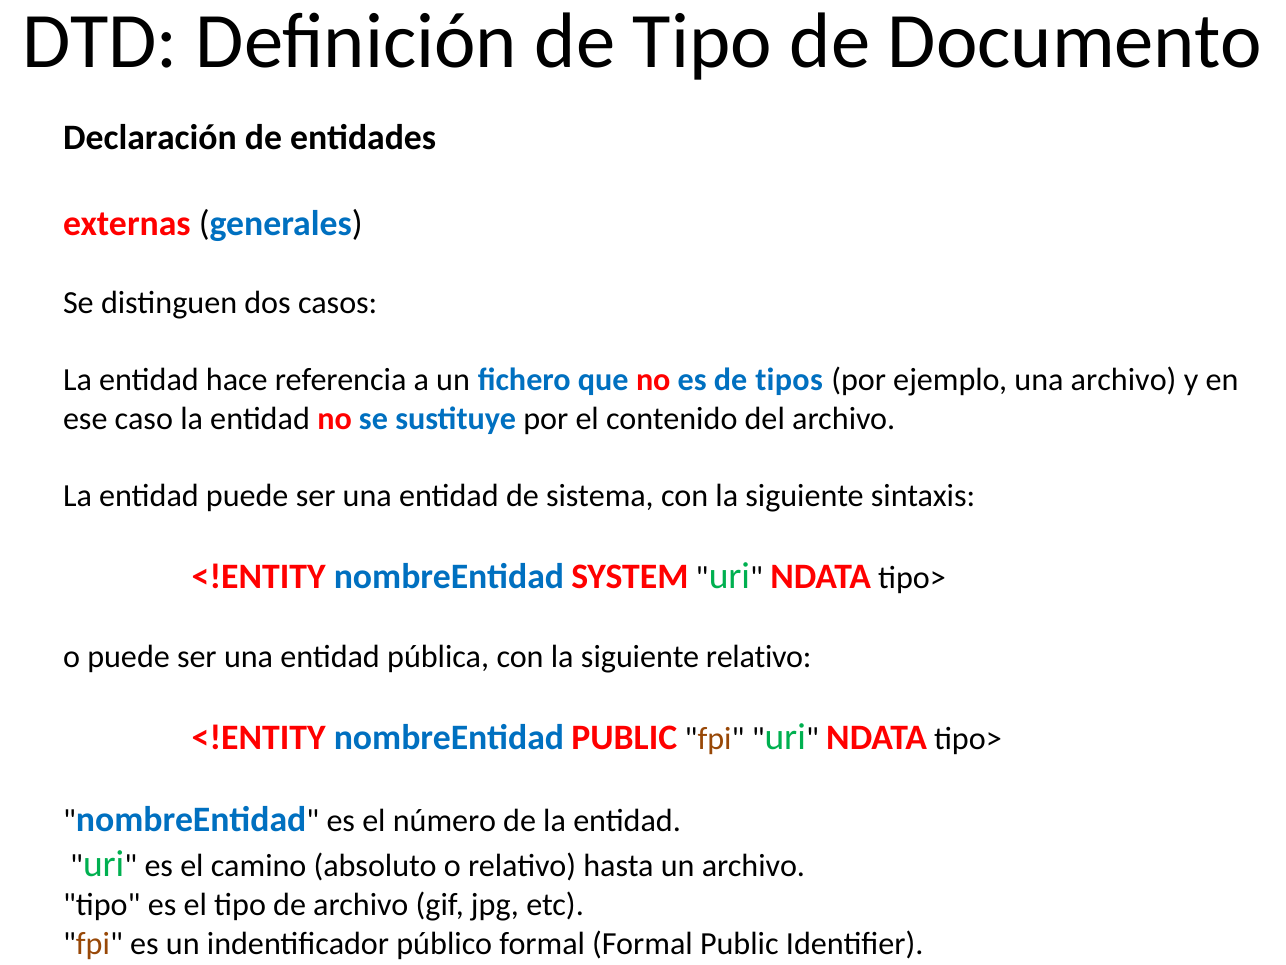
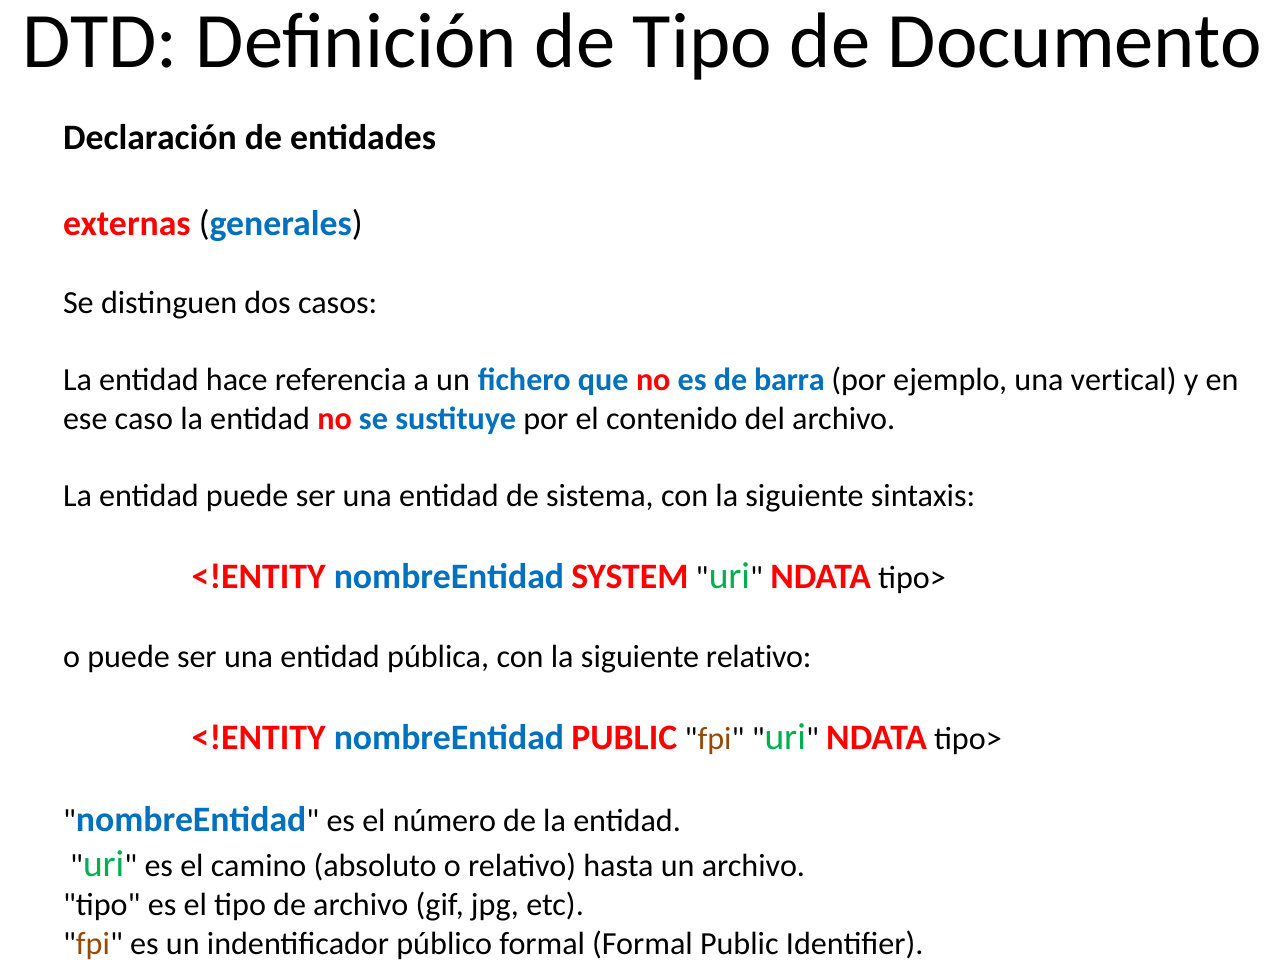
tipos: tipos -> barra (789, 380)
una archivo: archivo -> vertical (1124, 380)
